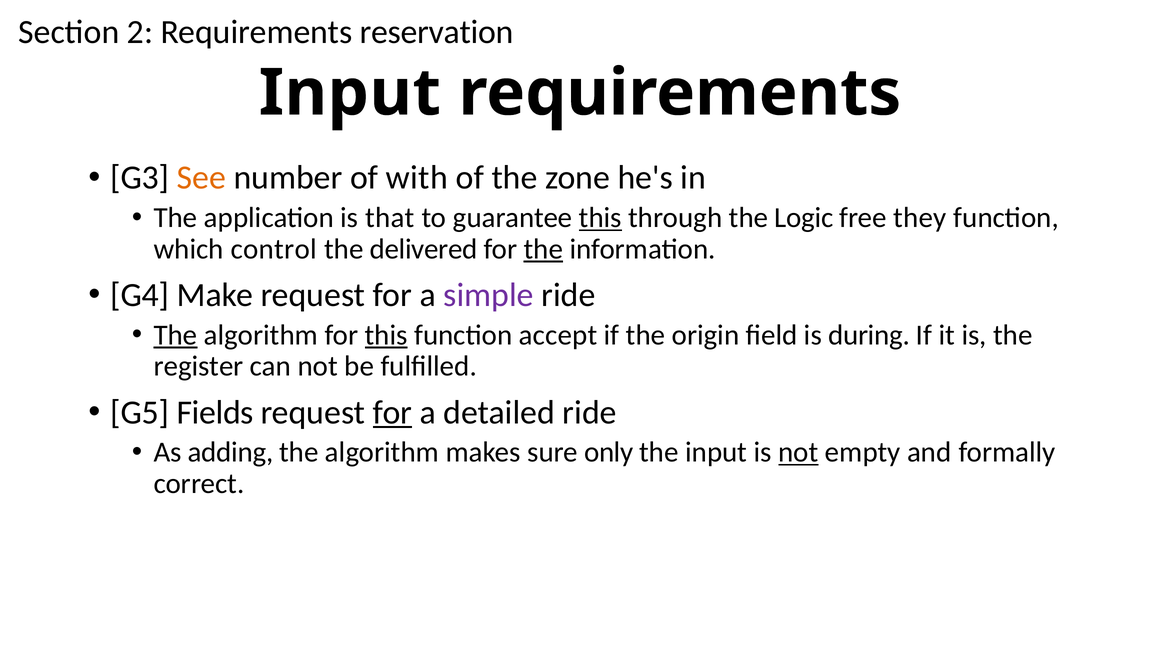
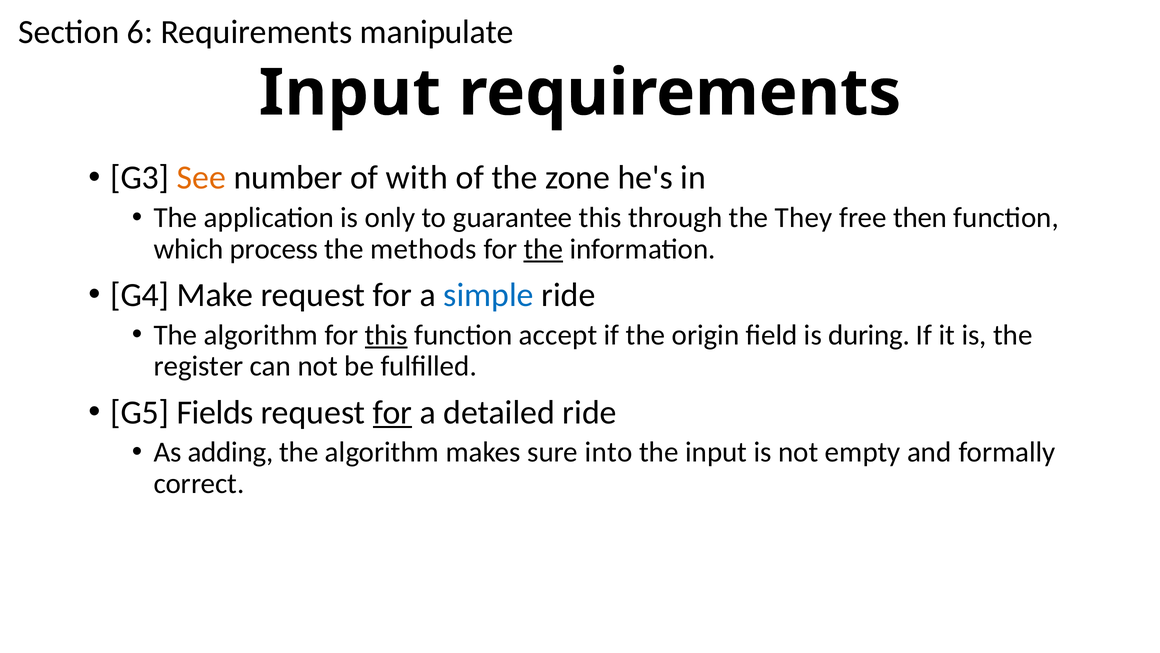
2: 2 -> 6 (140, 32)
reservation: reservation -> manipulate (437, 32)
that: that -> only (390, 218)
this underline: present -> none (600, 218)
Logic: Logic -> They (804, 218)
they: they -> then (920, 218)
control: control -> process (274, 249)
delivered: delivered -> methods (423, 249)
simple colour: purple -> blue (489, 295)
The underline: present -> none (176, 335)
only: only -> into (608, 452)
not underline: present -> none (798, 452)
